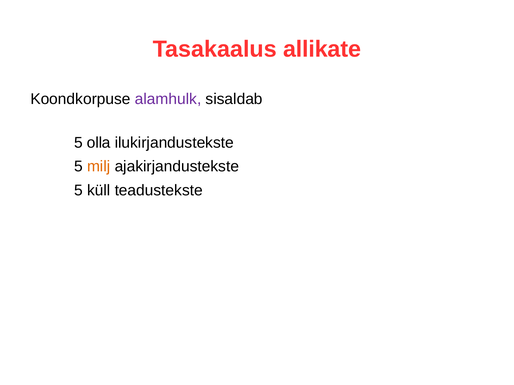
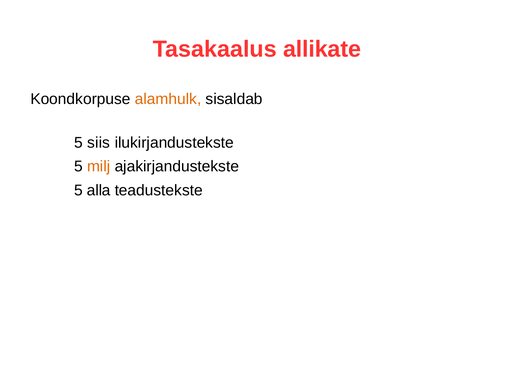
alamhulk colour: purple -> orange (168, 99)
olla: olla -> siis (99, 143)
küll: küll -> alla (99, 191)
